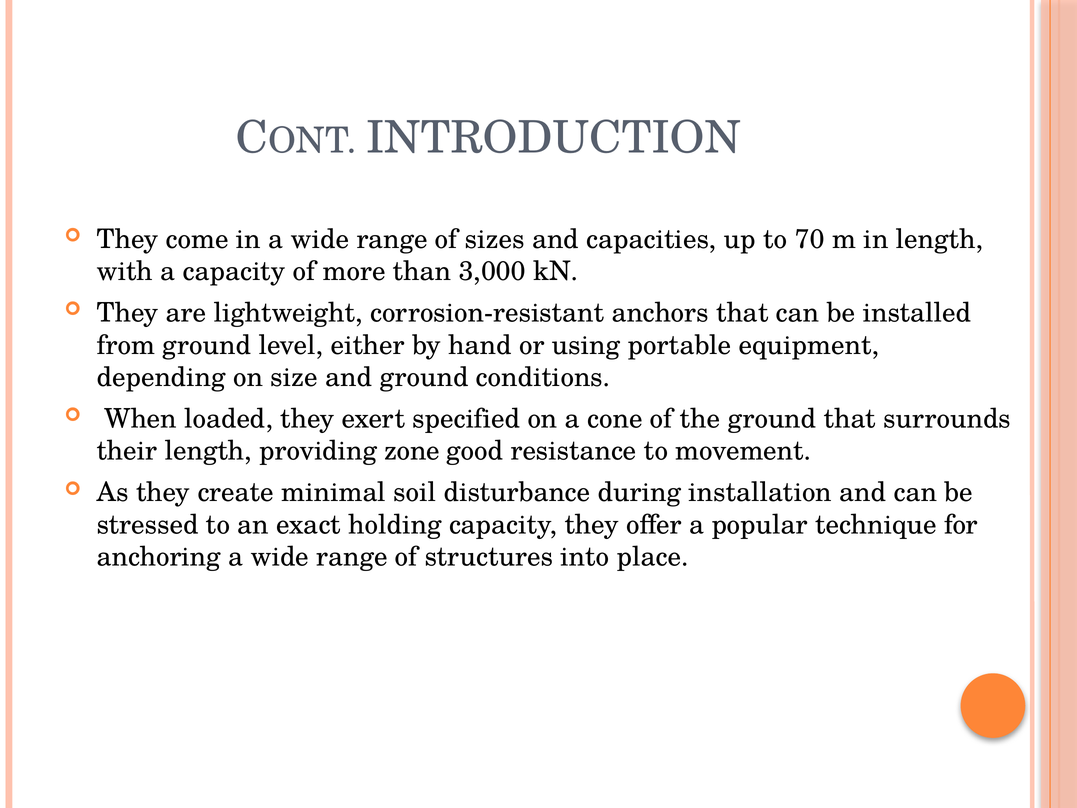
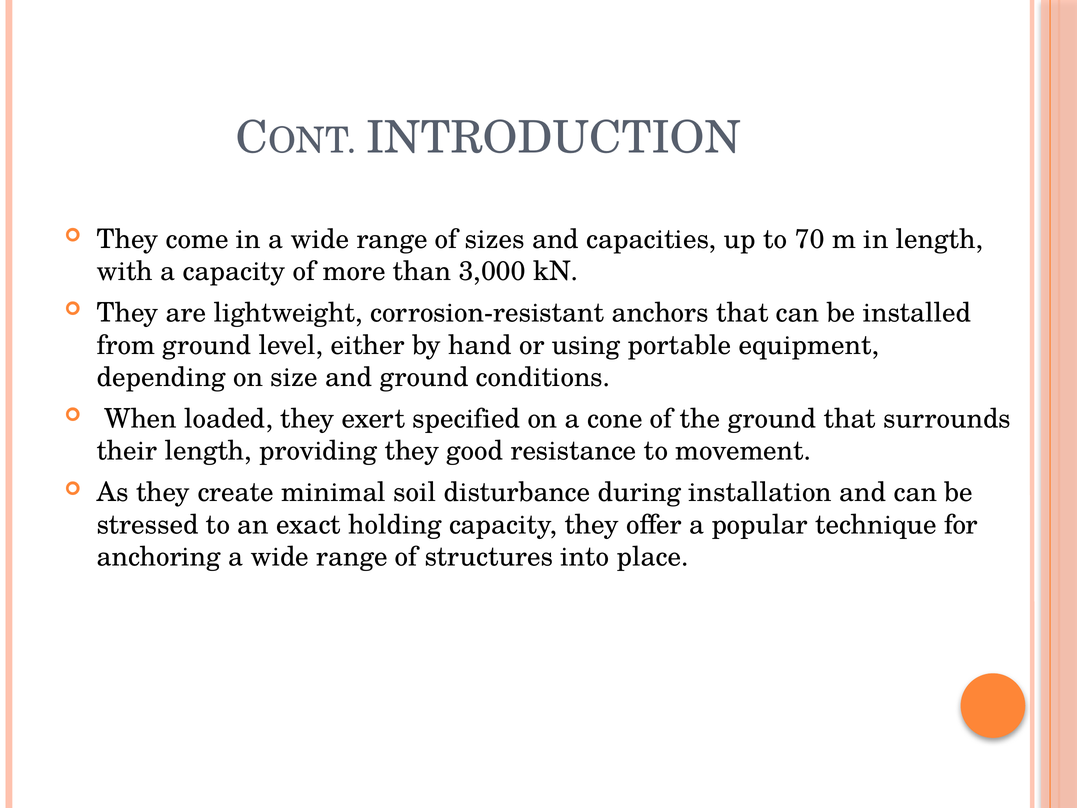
providing zone: zone -> they (412, 451)
